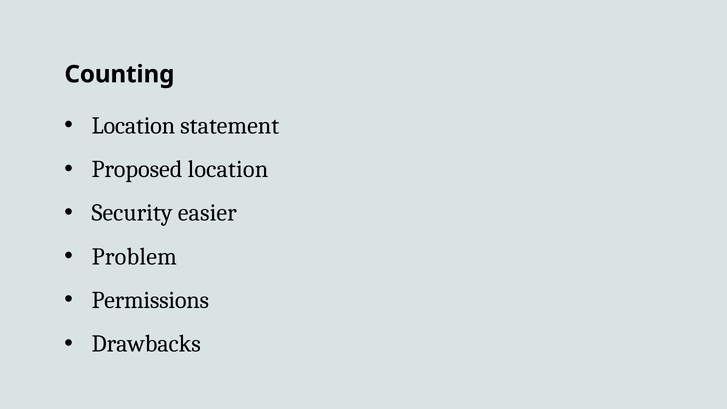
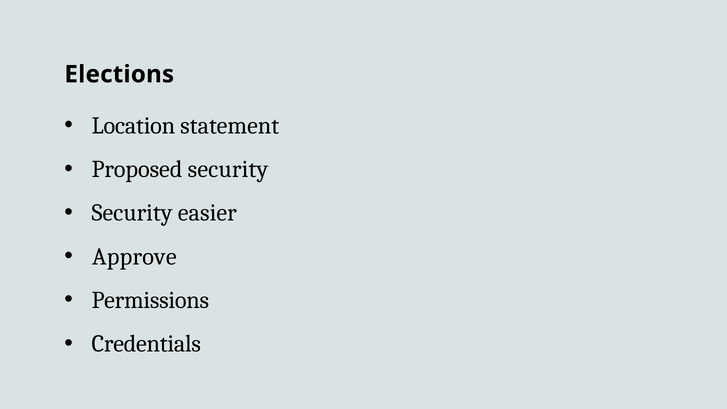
Counting: Counting -> Elections (119, 74)
Proposed location: location -> security (228, 169)
Problem: Problem -> Approve (134, 256)
Drawbacks: Drawbacks -> Credentials (146, 344)
